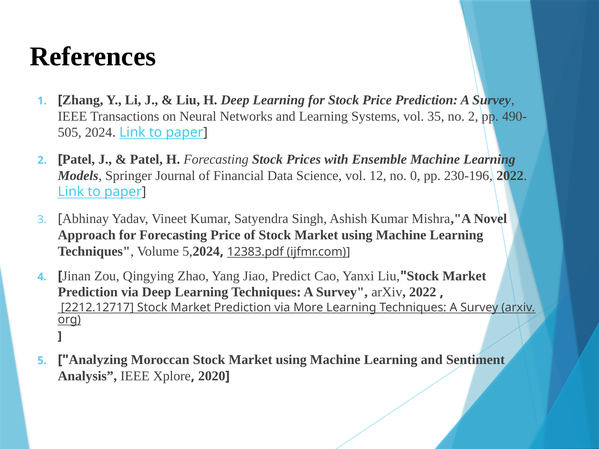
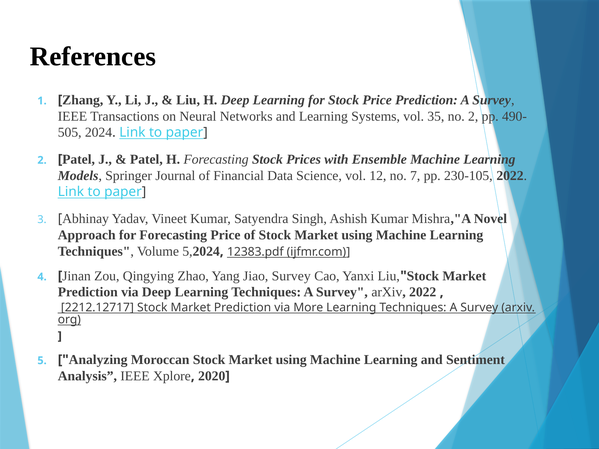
0: 0 -> 7 (415, 176)
230-196: 230-196 -> 230-105 (468, 176)
Jiao Predict: Predict -> Survey (291, 276)
